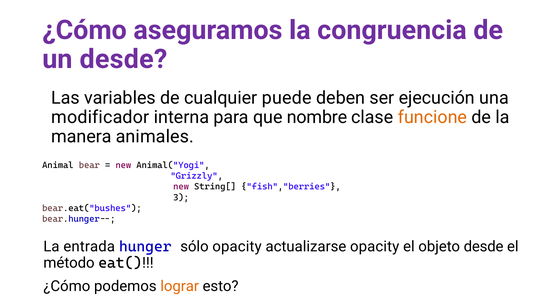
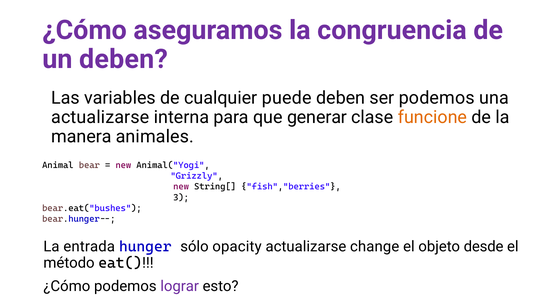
un desde: desde -> deben (123, 59)
ser ejecución: ejecución -> podemos (437, 98)
modificador: modificador -> actualizarse (100, 117)
nombre: nombre -> generar (317, 117)
actualizarse opacity: opacity -> change (375, 247)
lograr colour: orange -> purple (180, 286)
